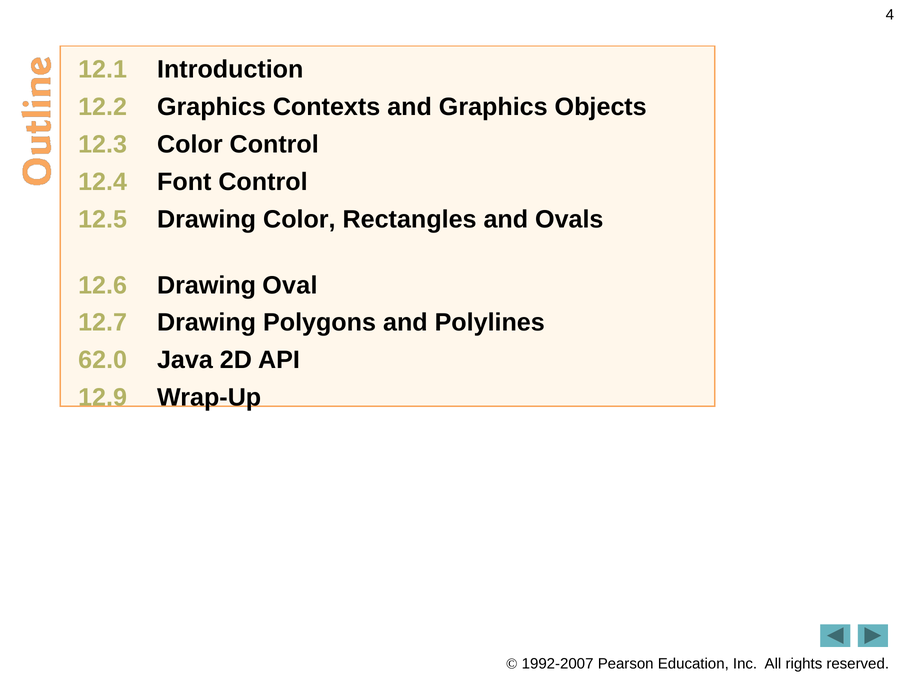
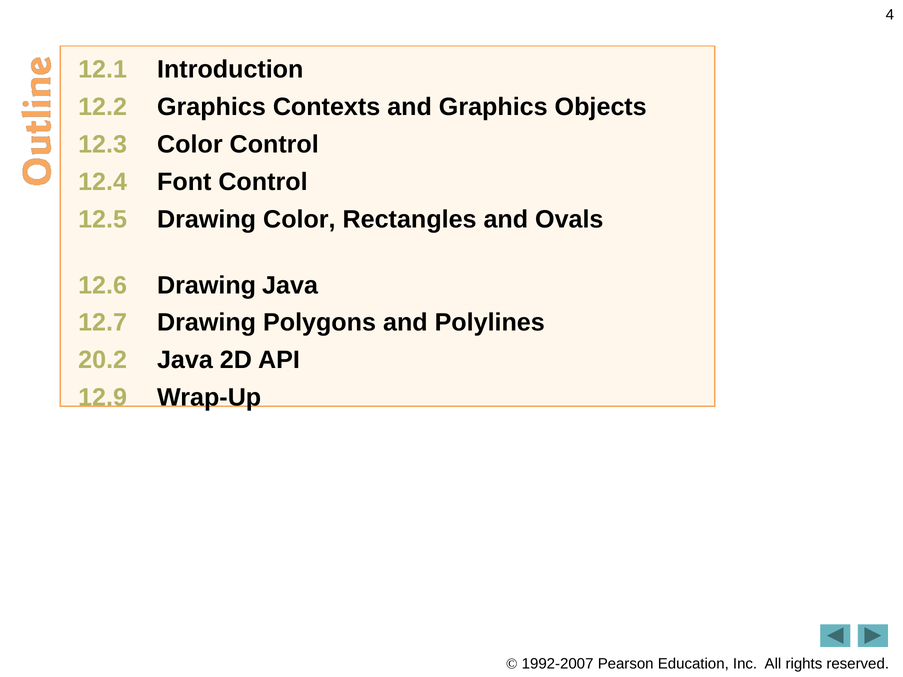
Drawing Oval: Oval -> Java (290, 285)
62.0: 62.0 -> 20.2 (103, 360)
